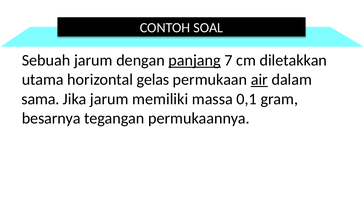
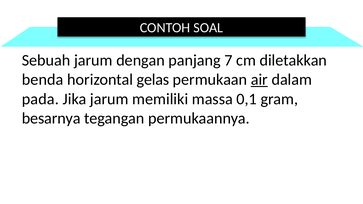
panjang underline: present -> none (195, 60)
utama: utama -> benda (43, 80)
sama: sama -> pada (40, 99)
